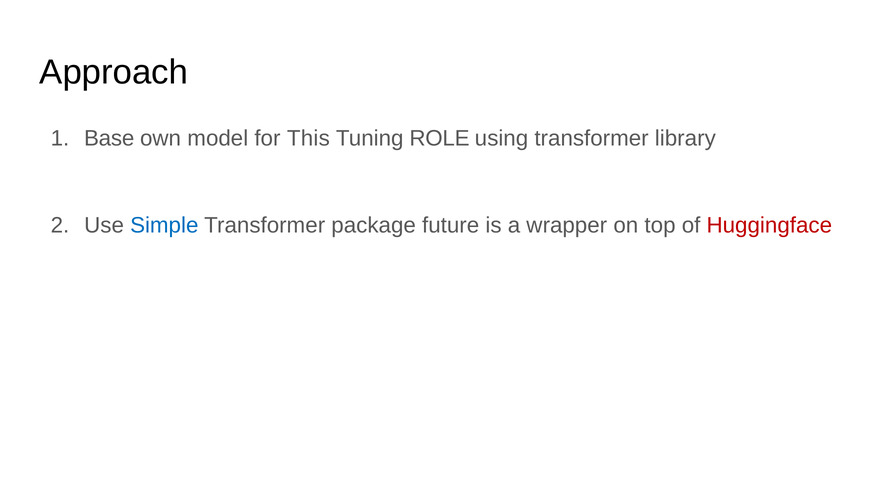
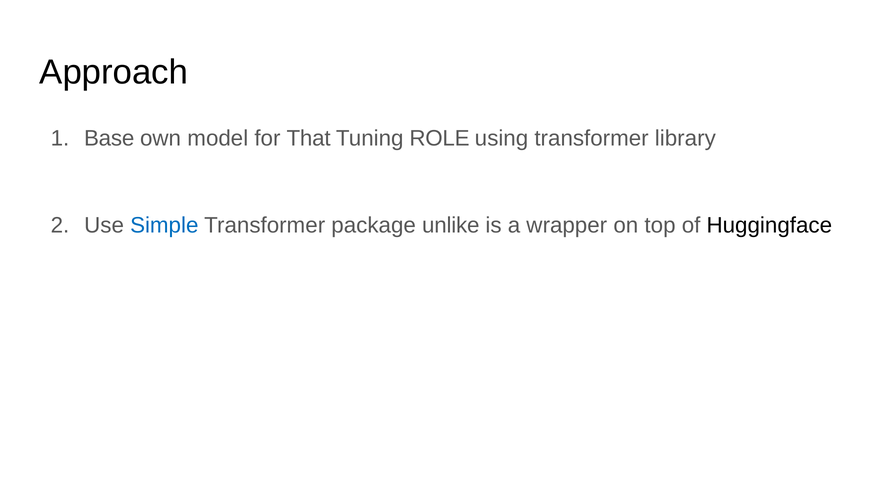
This: This -> That (309, 138)
future: future -> unlike (451, 226)
Huggingface colour: red -> black (769, 226)
